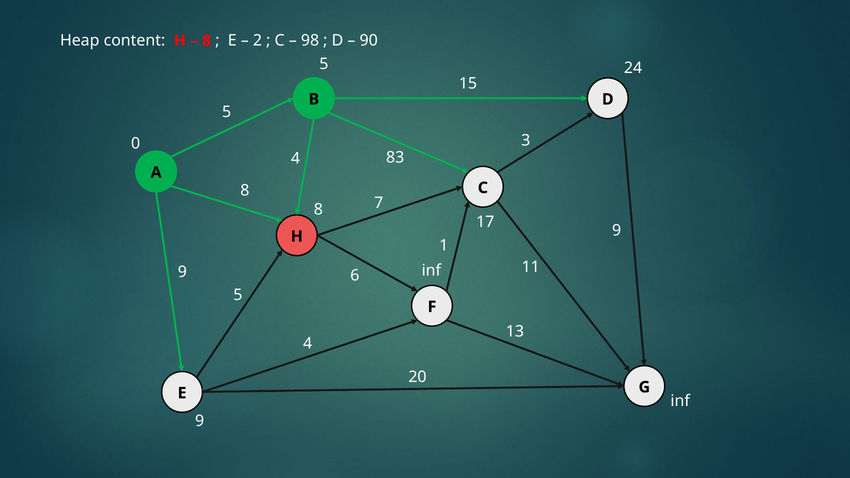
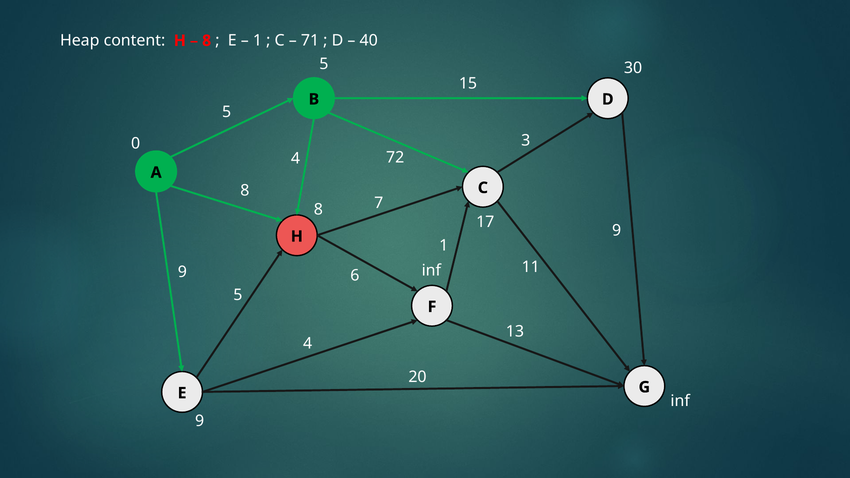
2: 2 -> 1 (257, 41)
98: 98 -> 71 (310, 41)
90: 90 -> 40 (369, 41)
24: 24 -> 30 (633, 68)
83: 83 -> 72 (395, 158)
